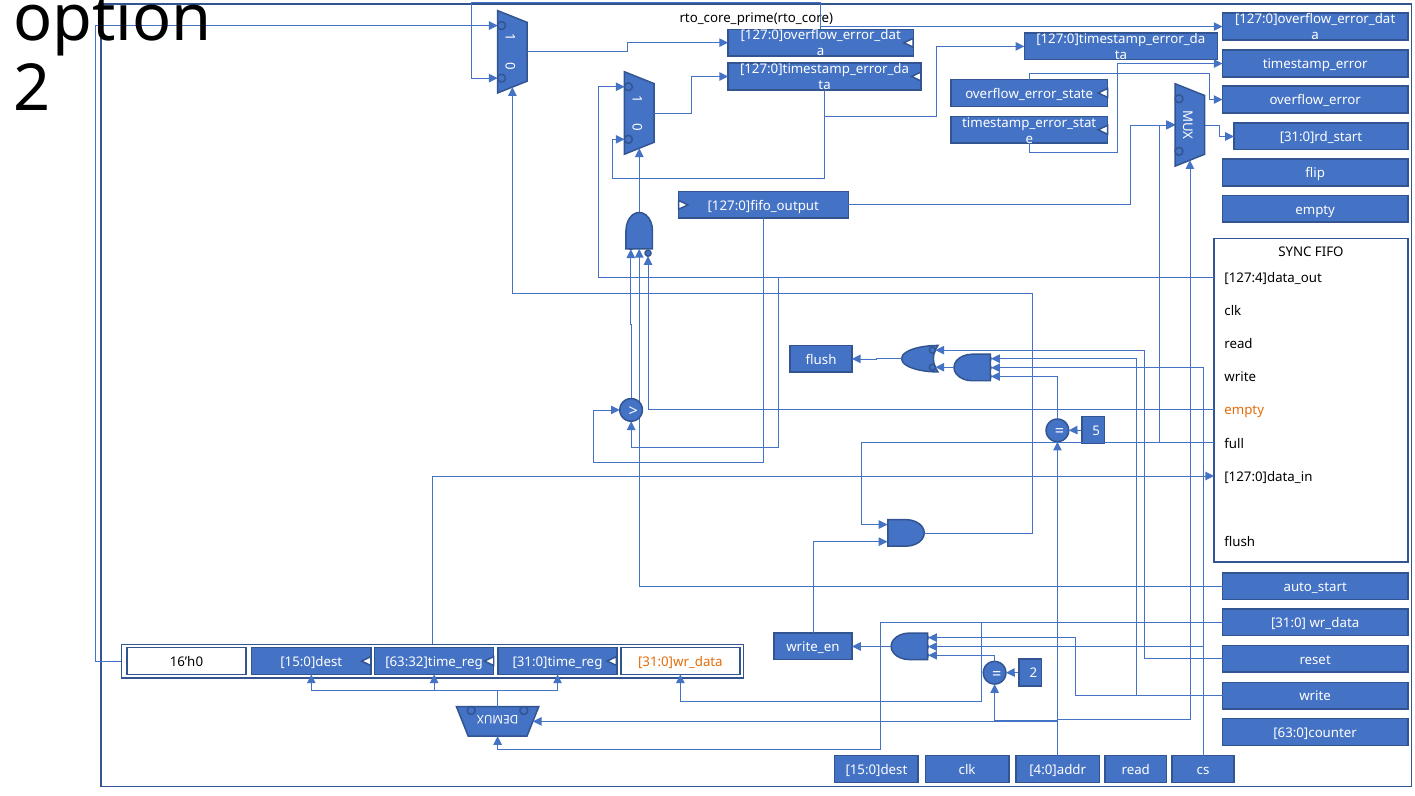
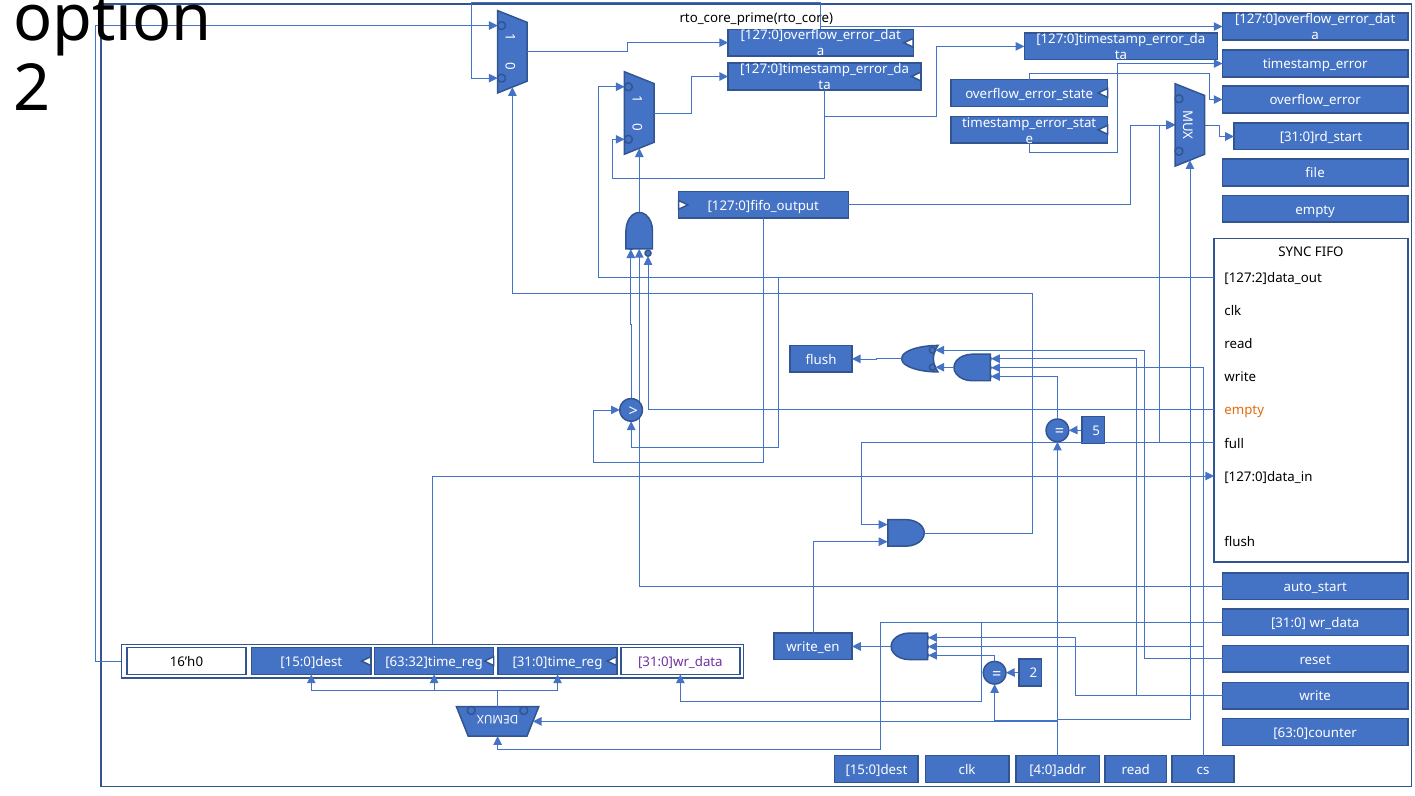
flip: flip -> file (1315, 173)
127:4]data_out: 127:4]data_out -> 127:2]data_out (1273, 278)
31:0]wr_data colour: orange -> purple (680, 662)
